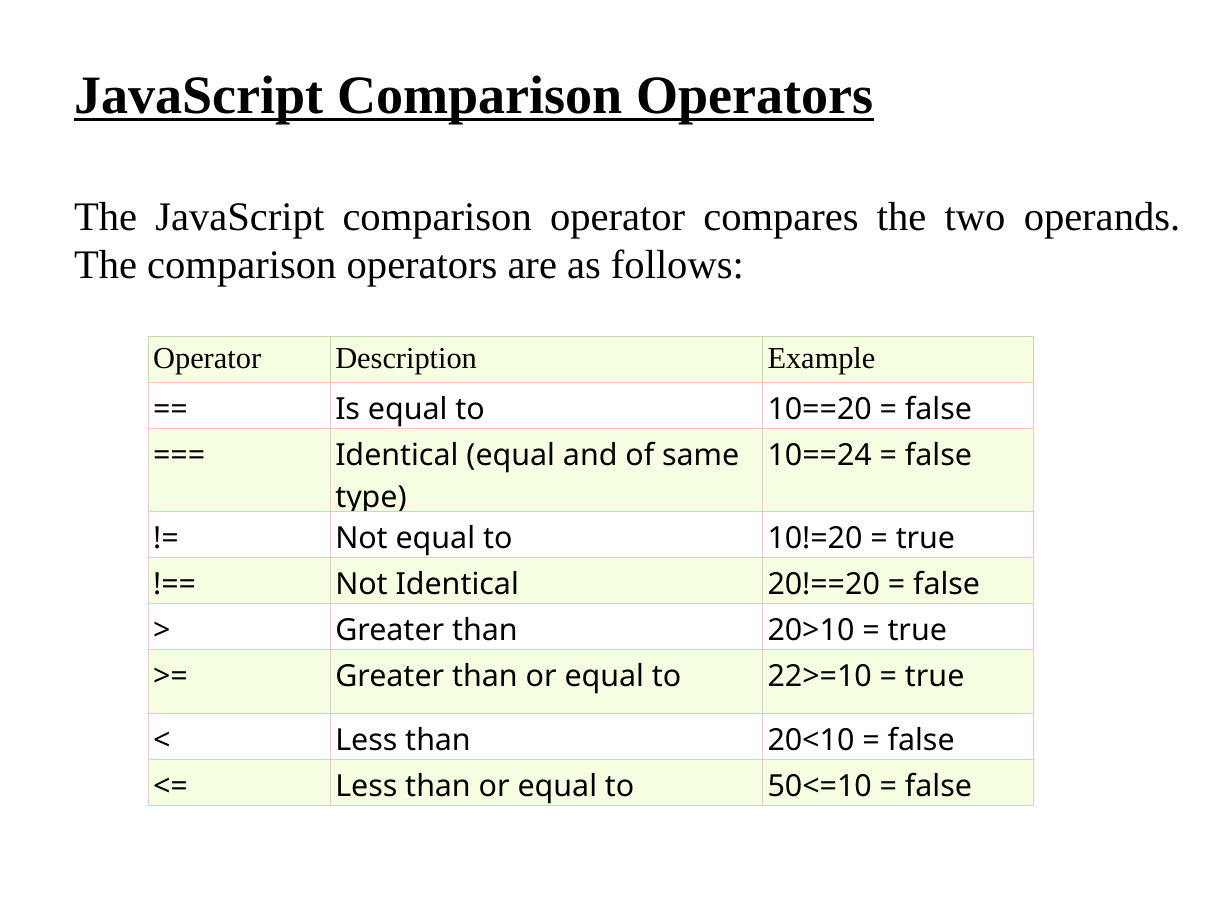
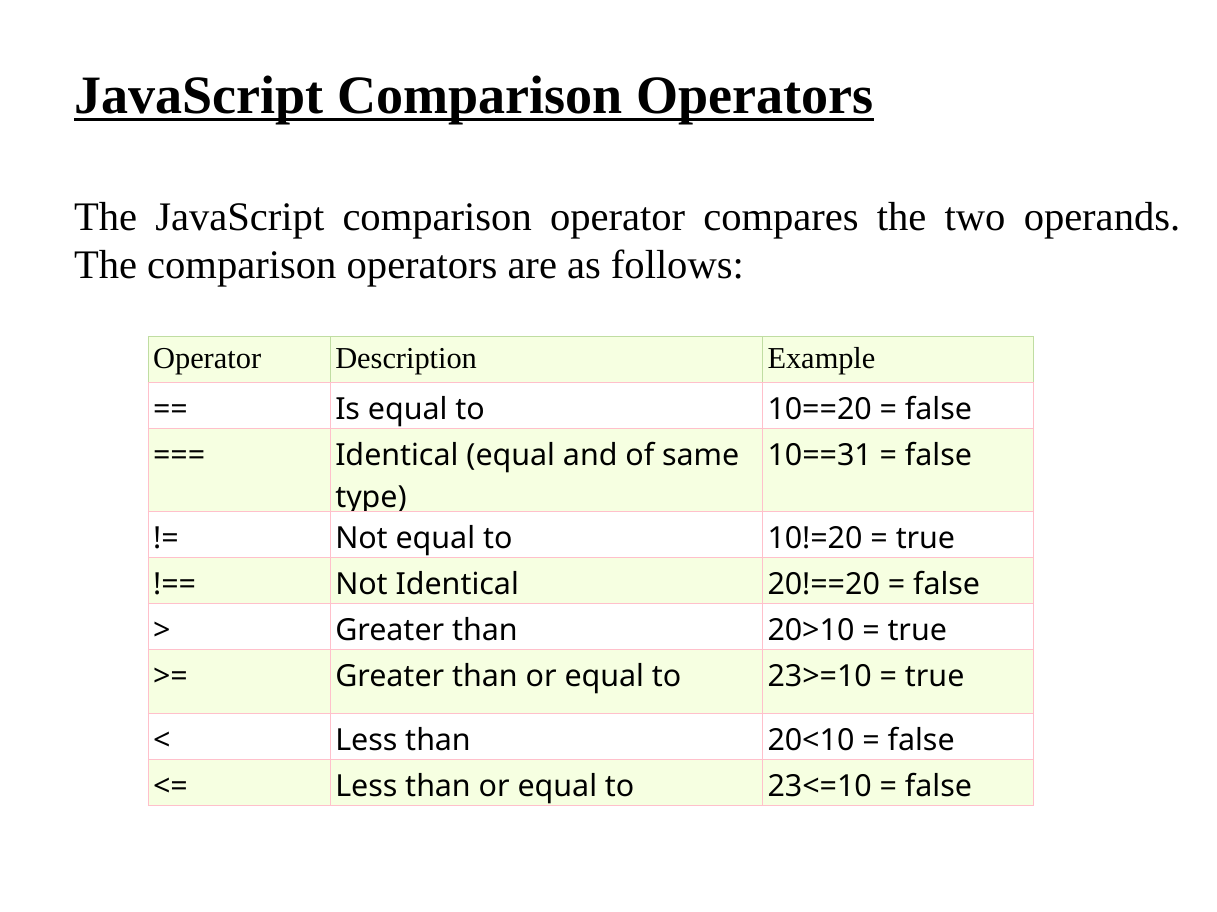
10==24: 10==24 -> 10==31 (820, 456)
22>=10: 22>=10 -> 23>=10 (820, 677)
50<=10: 50<=10 -> 23<=10 (820, 787)
